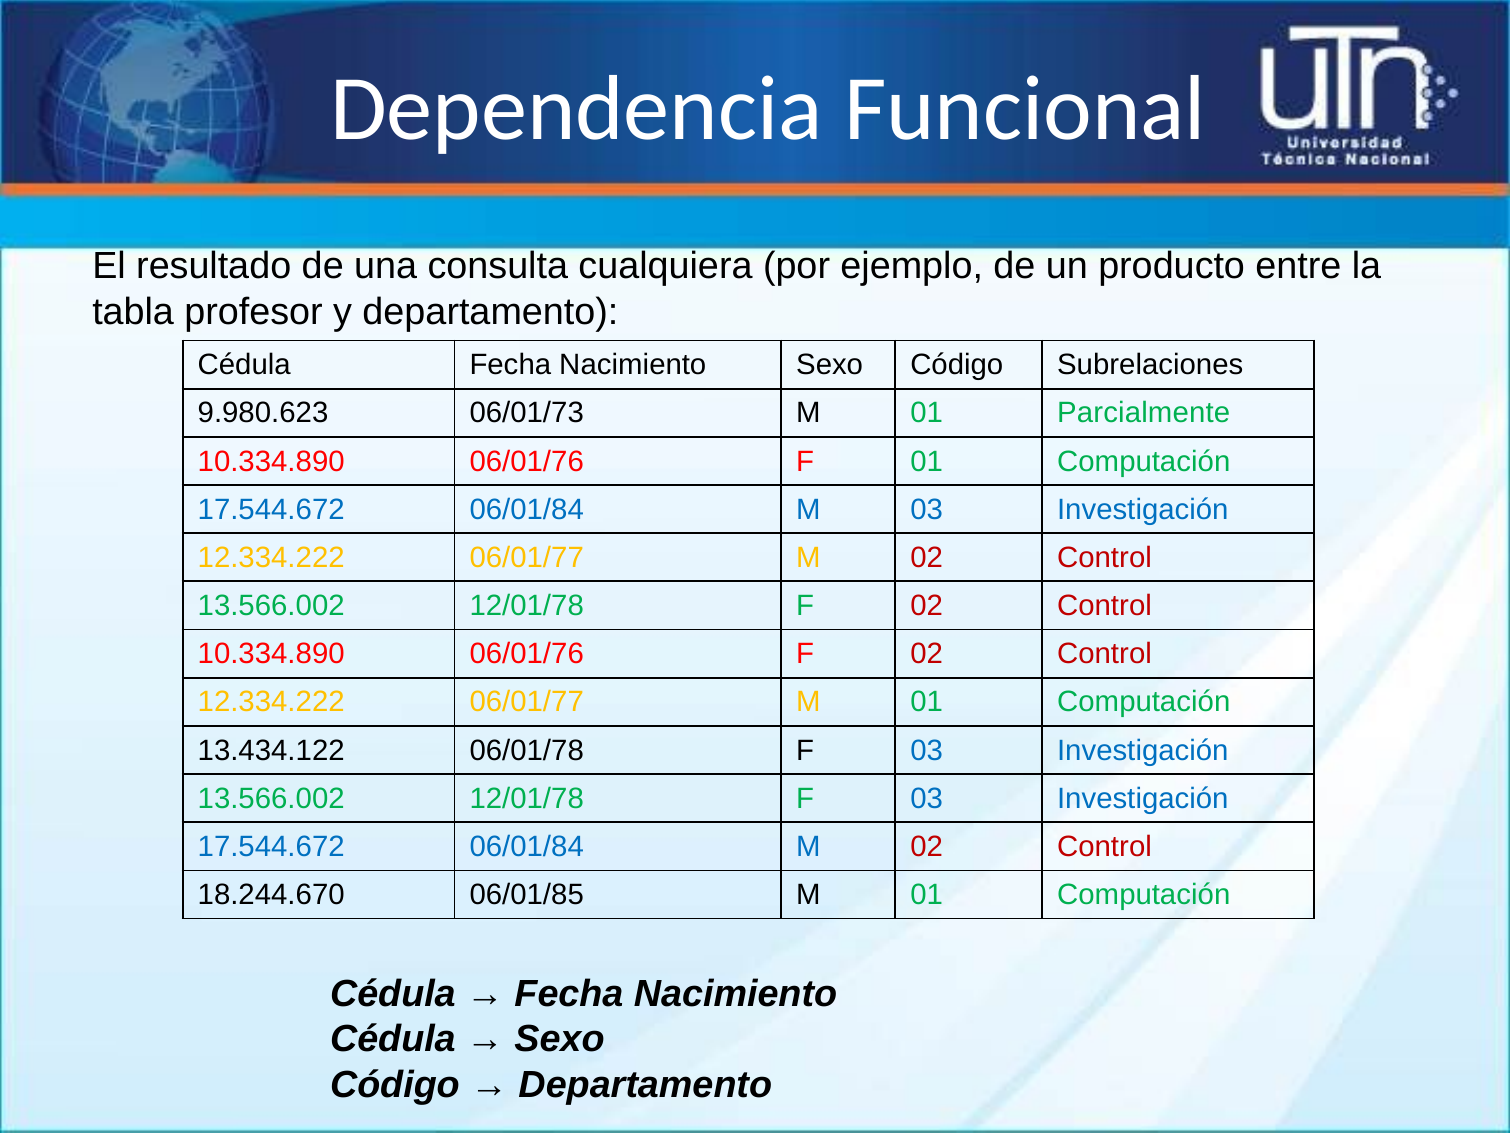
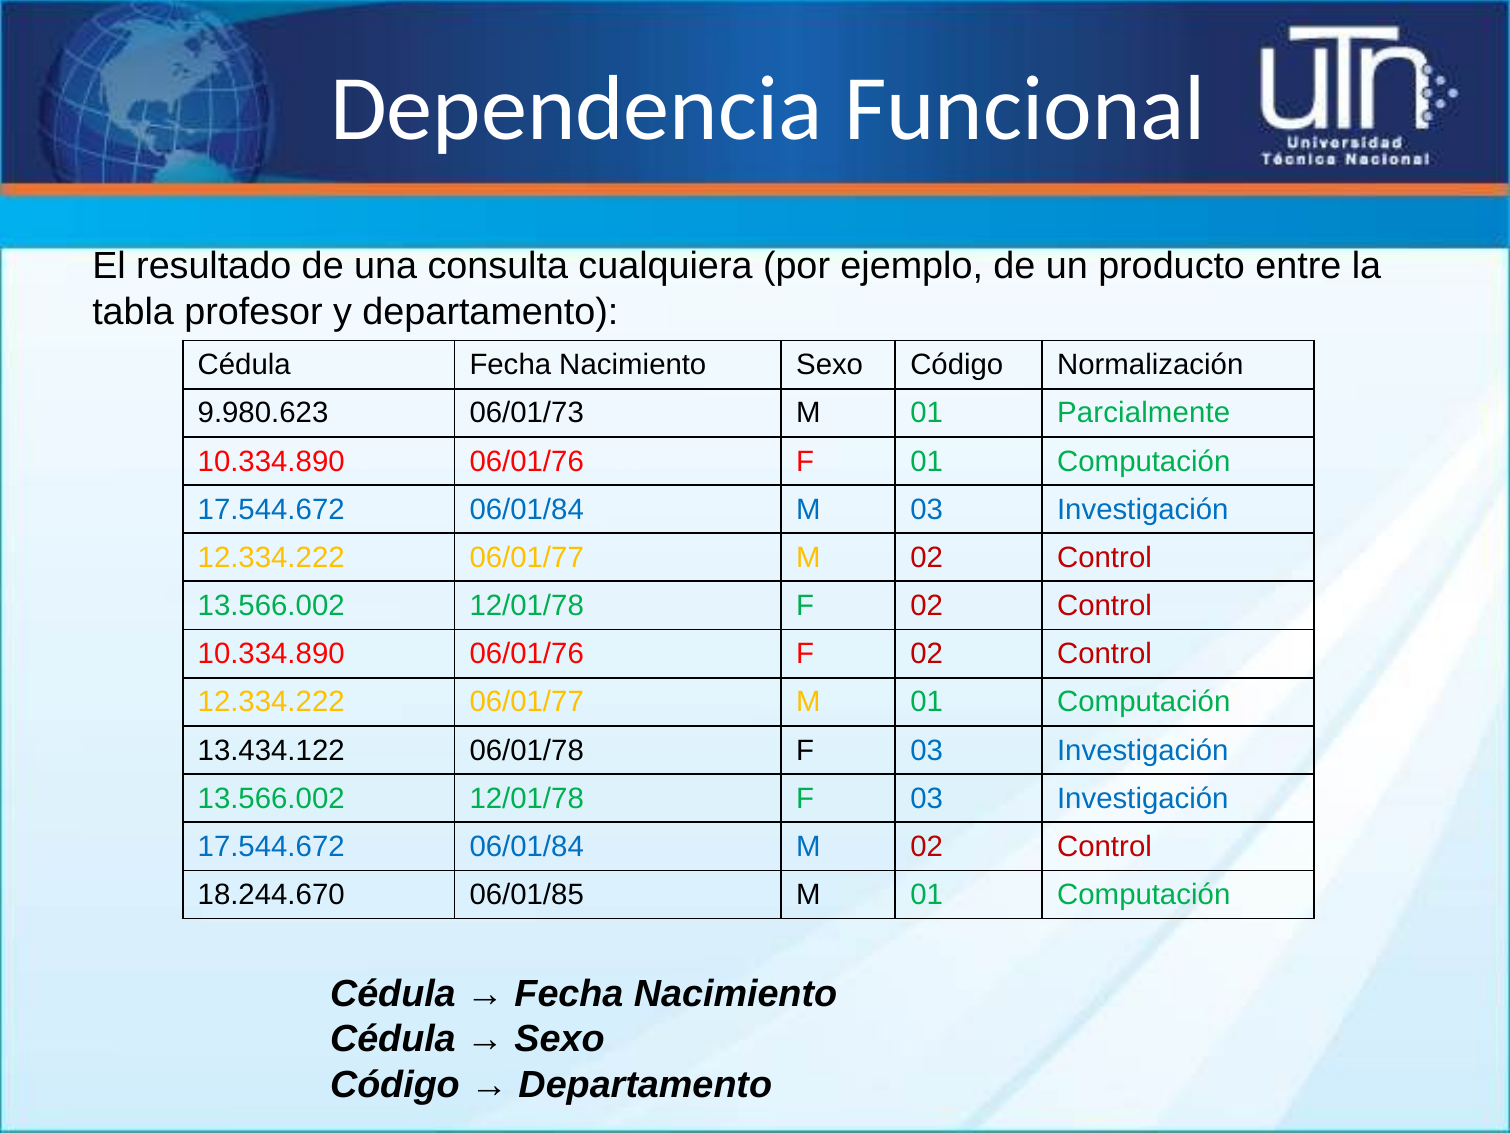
Subrelaciones: Subrelaciones -> Normalización (1150, 365)
